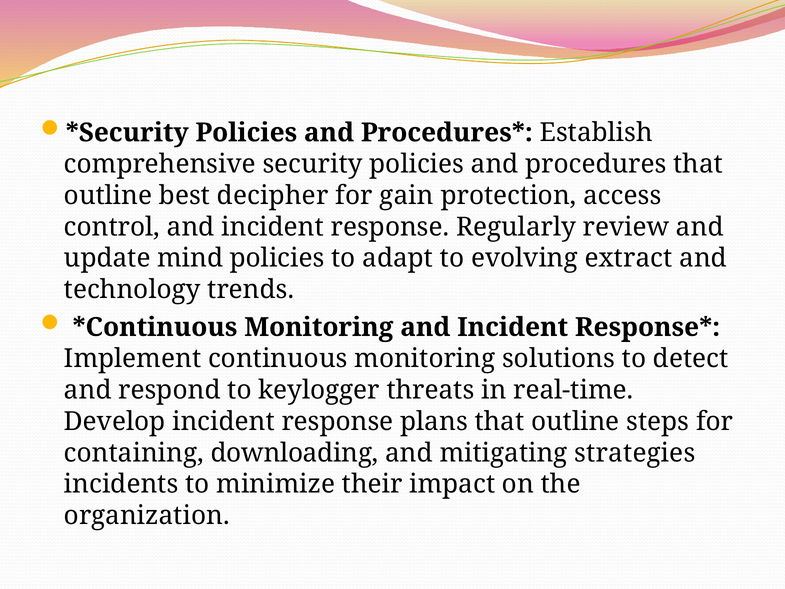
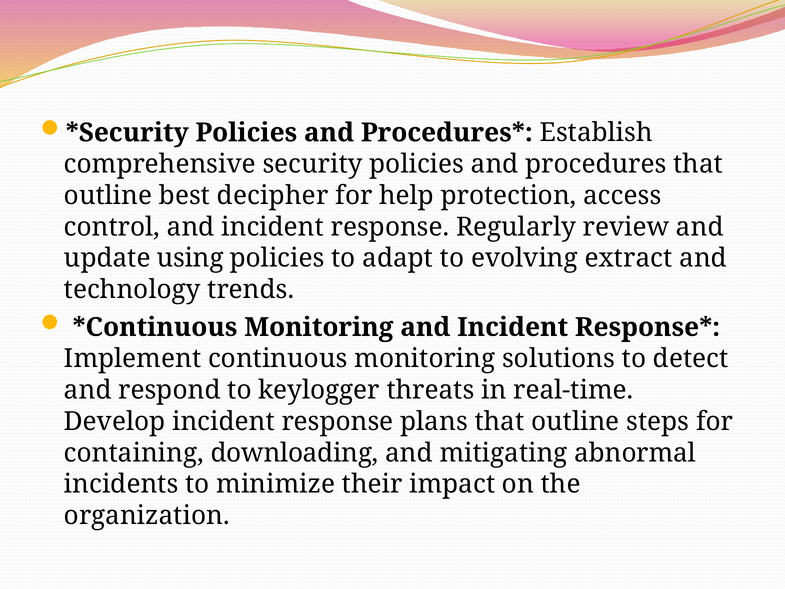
gain: gain -> help (407, 195)
mind: mind -> using (190, 258)
strategies: strategies -> abnormal (635, 453)
